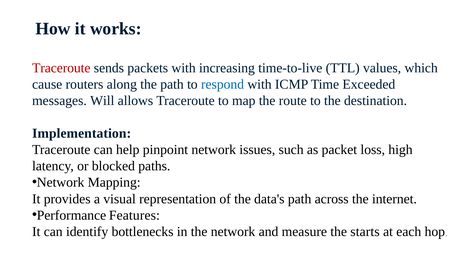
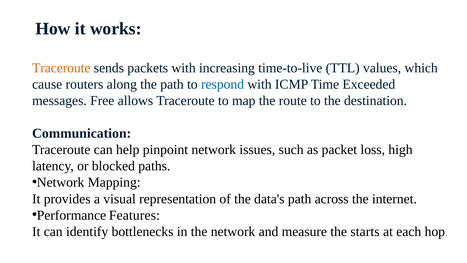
Traceroute colour: red -> orange (61, 68)
Will: Will -> Free (102, 100)
Implementation: Implementation -> Communication (82, 133)
